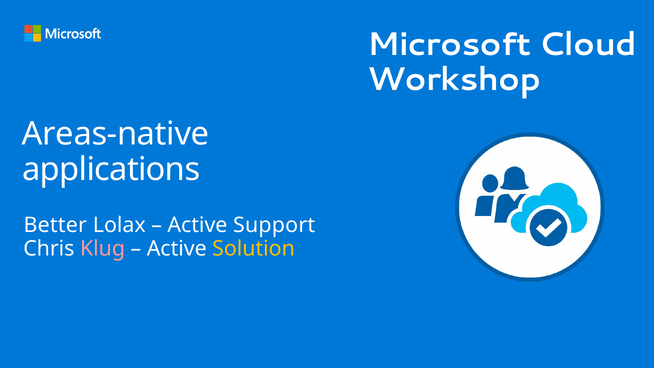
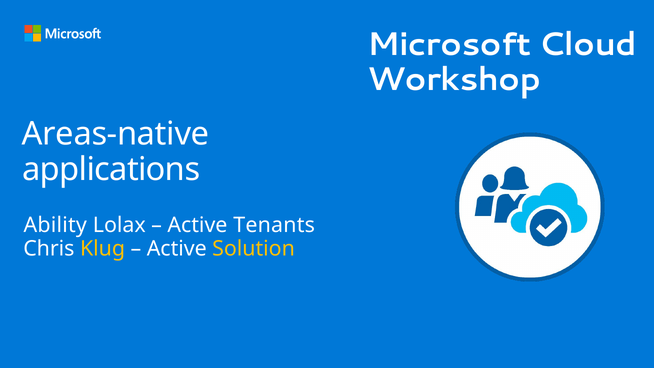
Better: Better -> Ability (55, 225)
Support: Support -> Tenants (274, 225)
Klug colour: pink -> yellow (103, 248)
